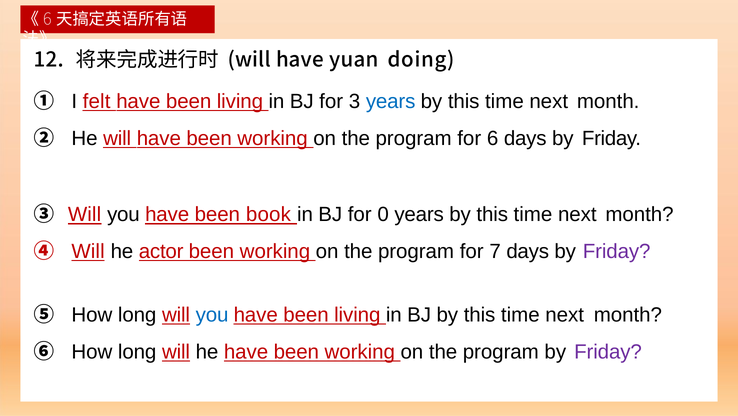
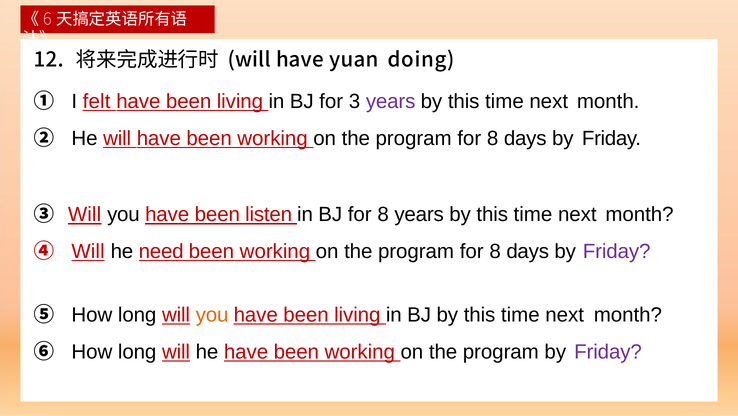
years colour: blue -> purple (391, 102)
6: 6 -> 8 (493, 138)
book: book -> listen (269, 214)
BJ for 0: 0 -> 8 (383, 214)
actor: actor -> need (161, 251)
7: 7 -> 8 (495, 251)
you colour: blue -> orange (212, 315)
